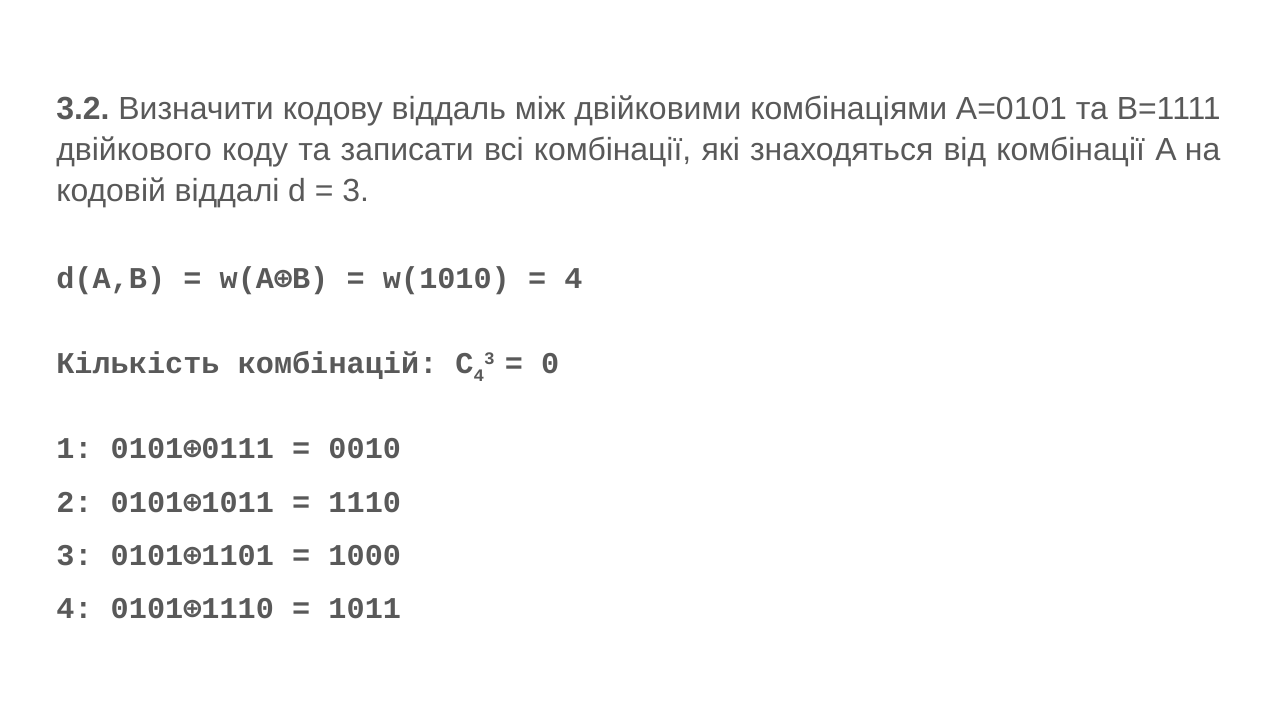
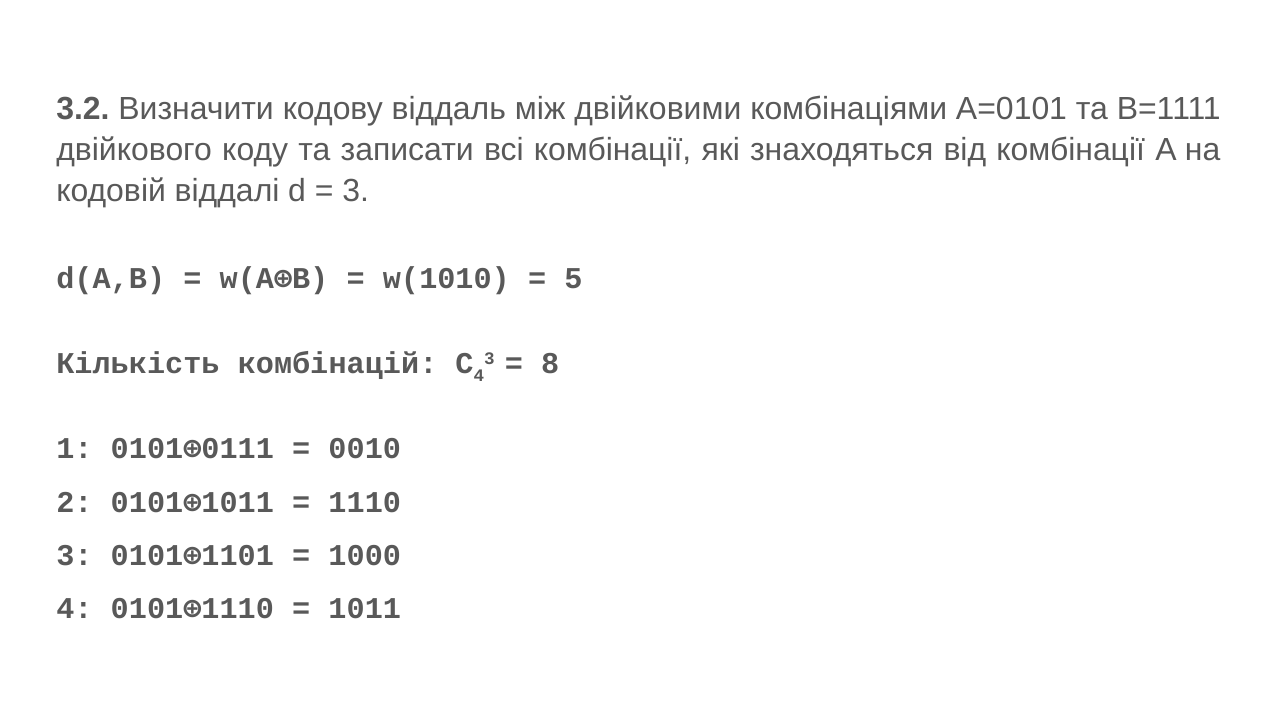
4: 4 -> 5 (573, 279)
0: 0 -> 8 (550, 364)
